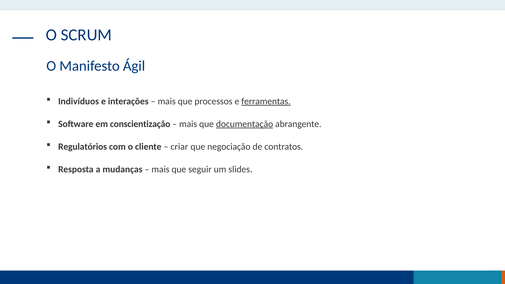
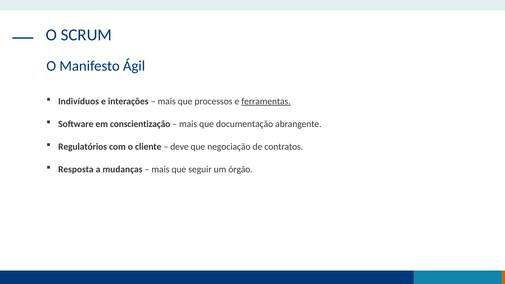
documentação underline: present -> none (245, 124)
criar: criar -> deve (179, 147)
slides: slides -> órgão (240, 169)
